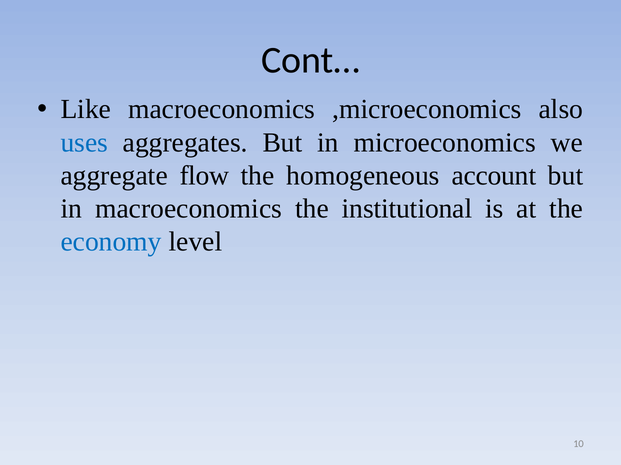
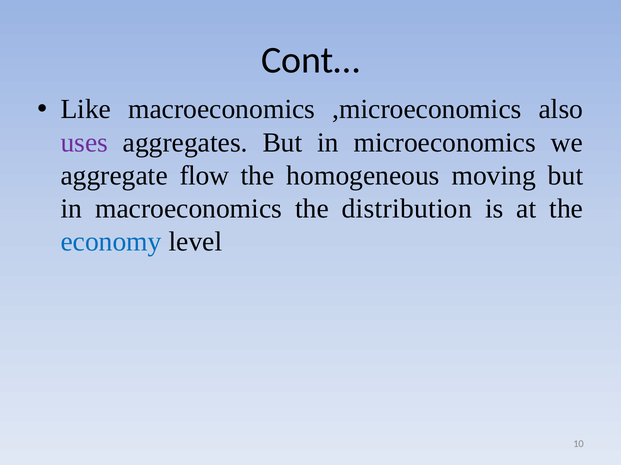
uses colour: blue -> purple (84, 143)
account: account -> moving (494, 176)
institutional: institutional -> distribution (407, 209)
